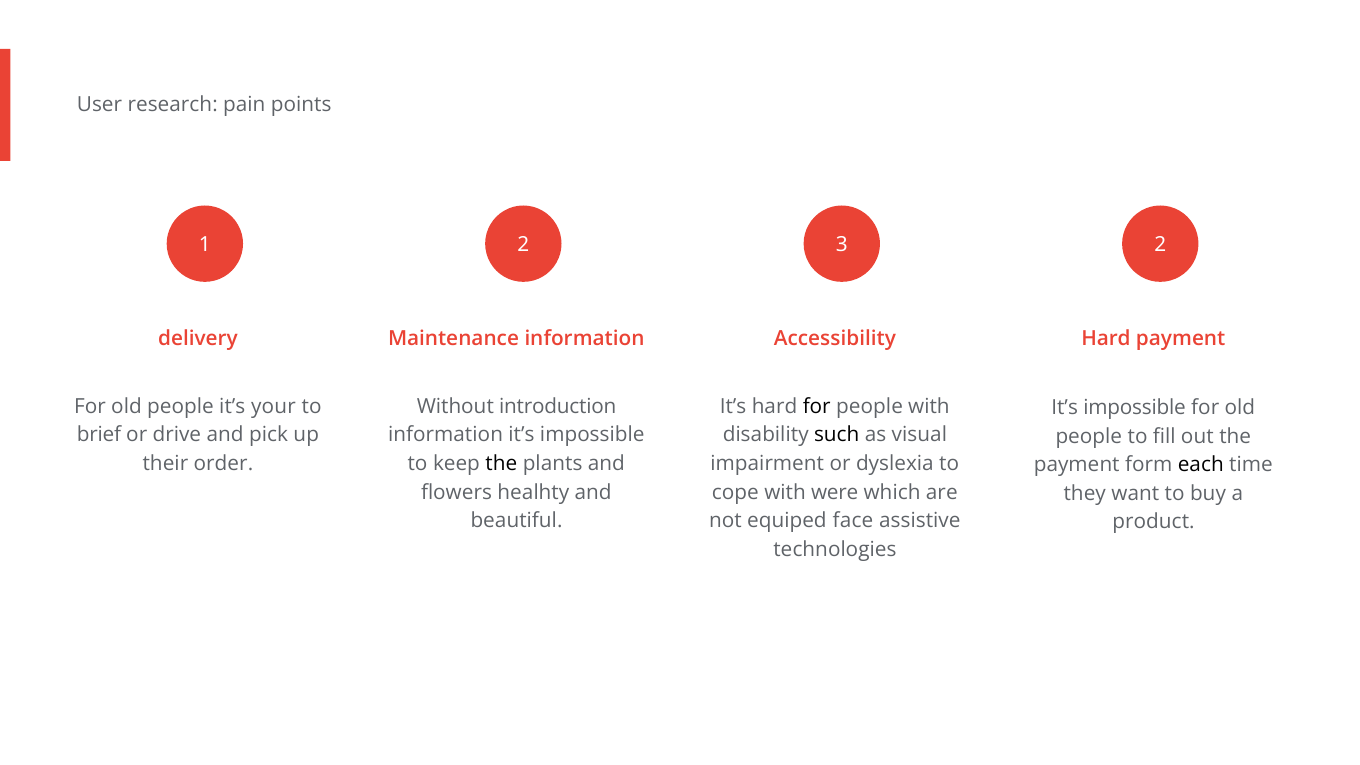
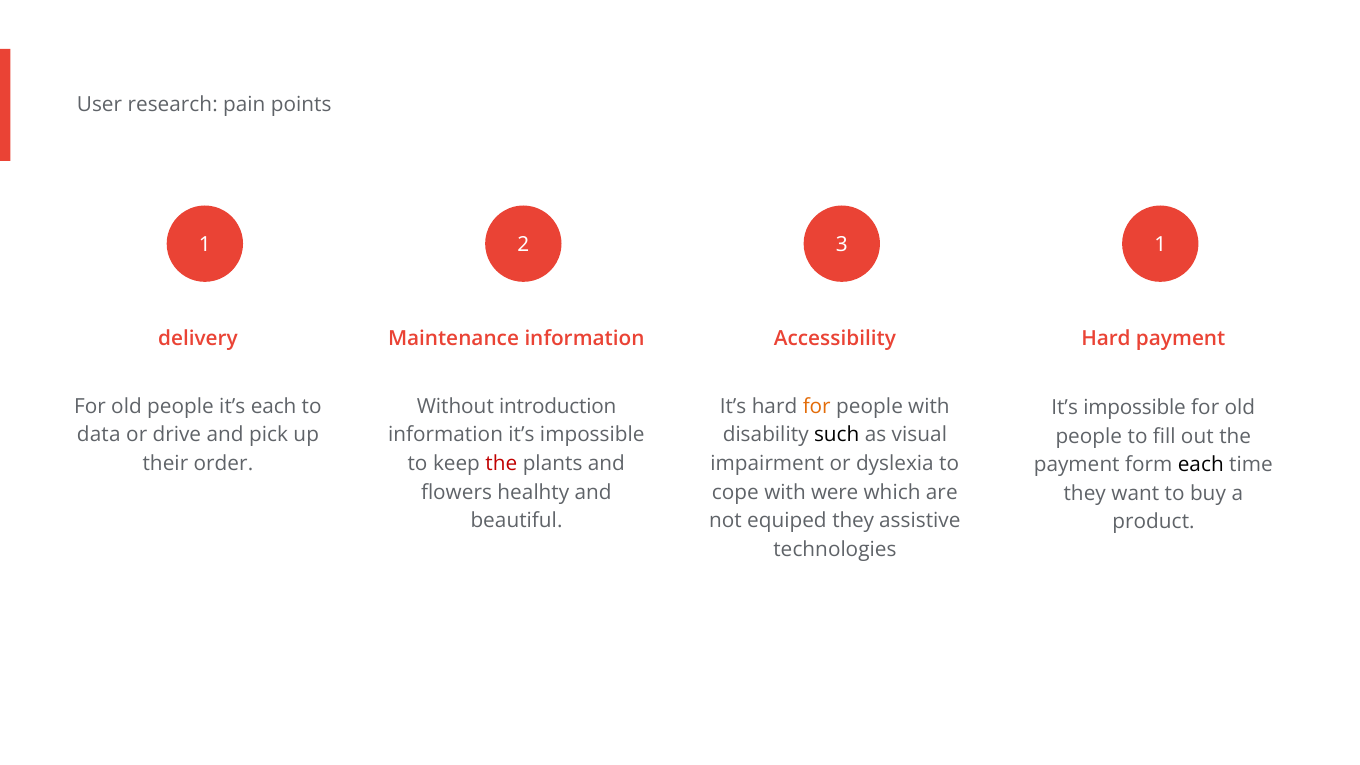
3 2: 2 -> 1 (1160, 245)
for colour: black -> orange (817, 406)
it’s your: your -> each (274, 406)
brief: brief -> data (99, 435)
the colour: black -> red (501, 464)
equiped face: face -> they (853, 521)
